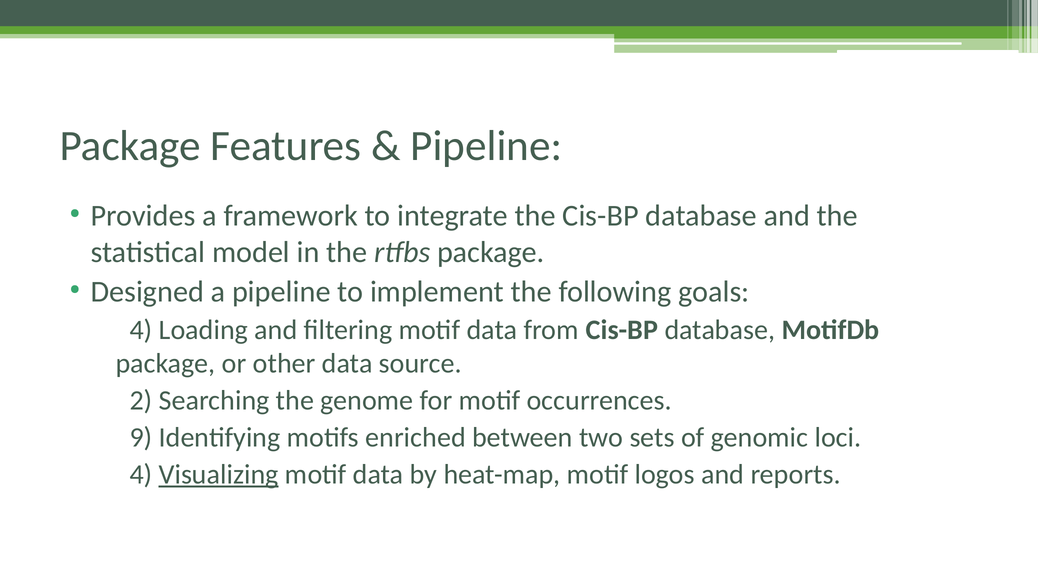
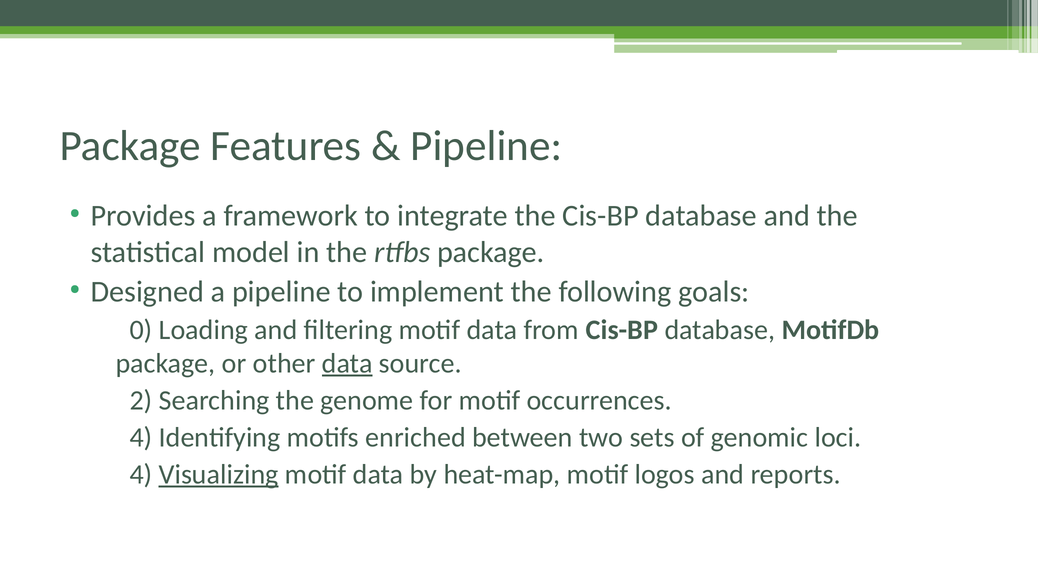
4: 4 -> 0 (141, 330)
data underline: none -> present (347, 363)
9: 9 -> 4 (141, 437)
